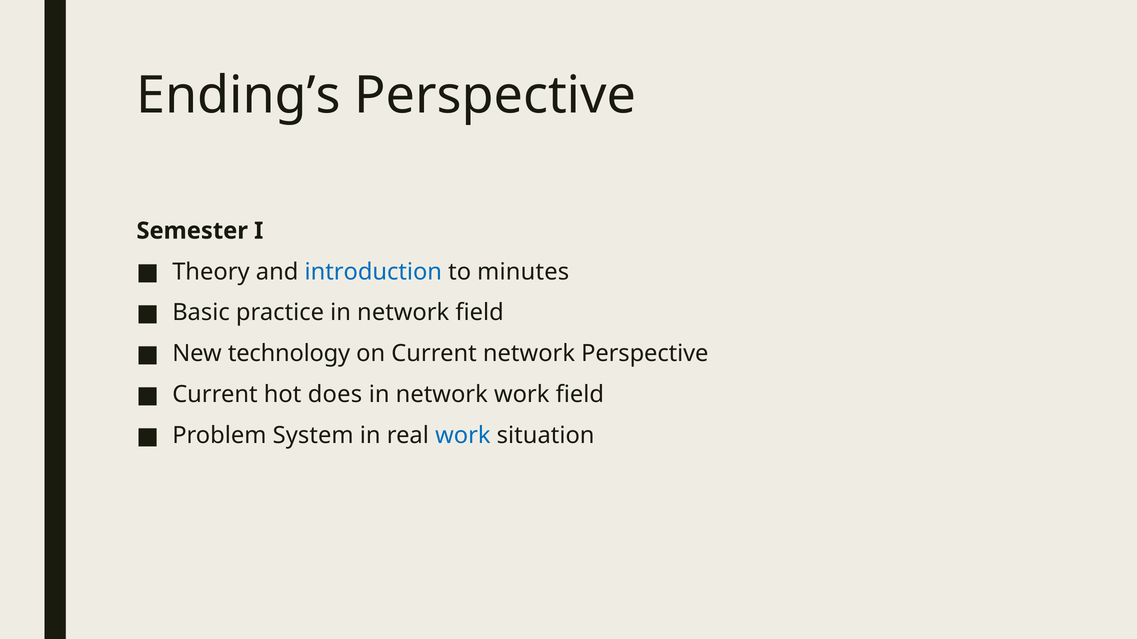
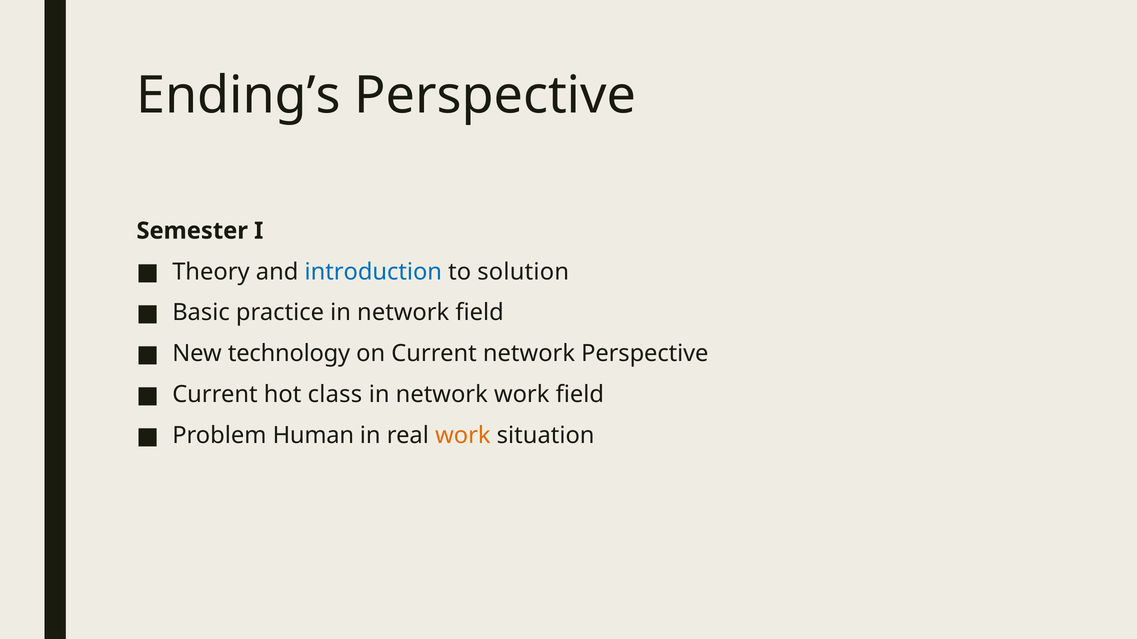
minutes: minutes -> solution (523, 272)
does: does -> class (335, 395)
System: System -> Human (313, 436)
work colour: blue -> orange (463, 436)
